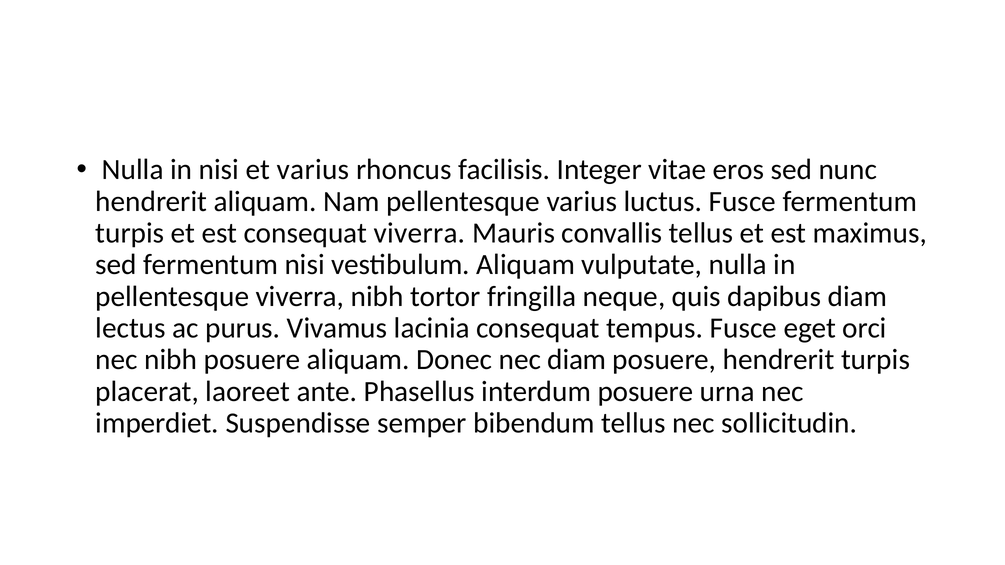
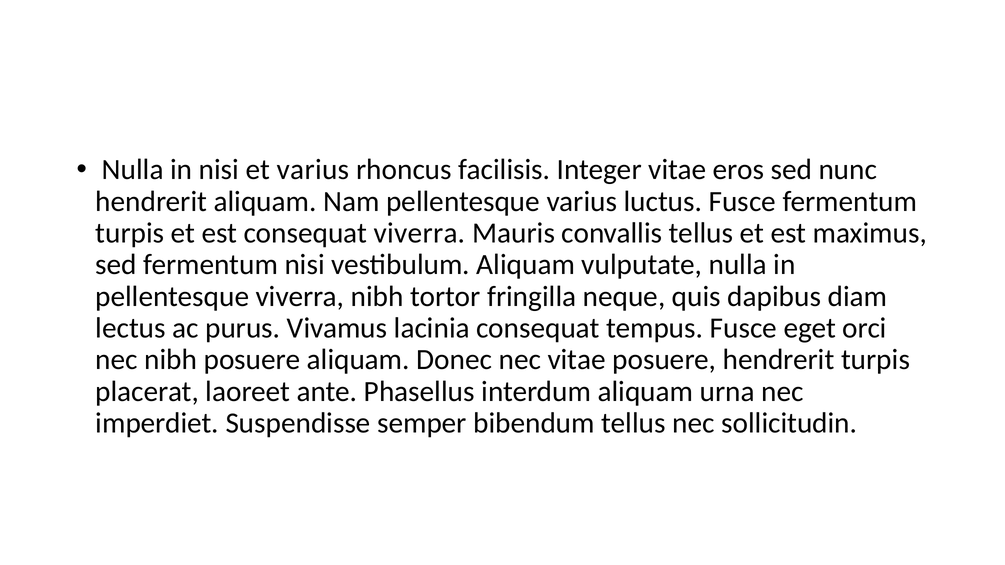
nec diam: diam -> vitae (577, 360)
interdum posuere: posuere -> aliquam (645, 392)
